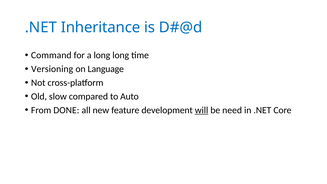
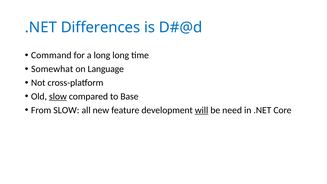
Inheritance: Inheritance -> Differences (101, 27)
Versioning: Versioning -> Somewhat (52, 69)
slow underline: none -> present (58, 96)
Auto: Auto -> Base (129, 96)
From DONE: DONE -> SLOW (66, 110)
